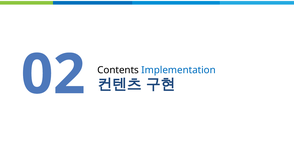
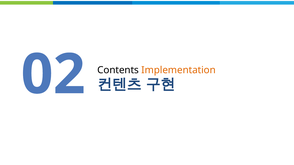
Implementation colour: blue -> orange (179, 70)
